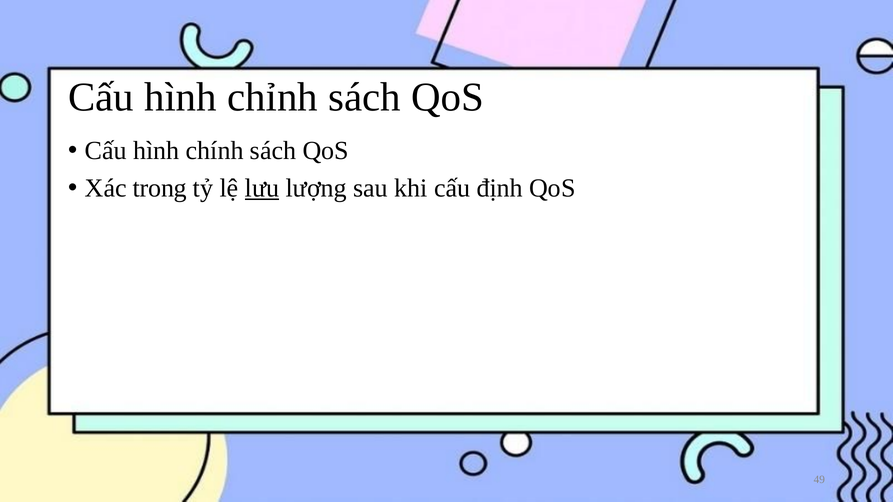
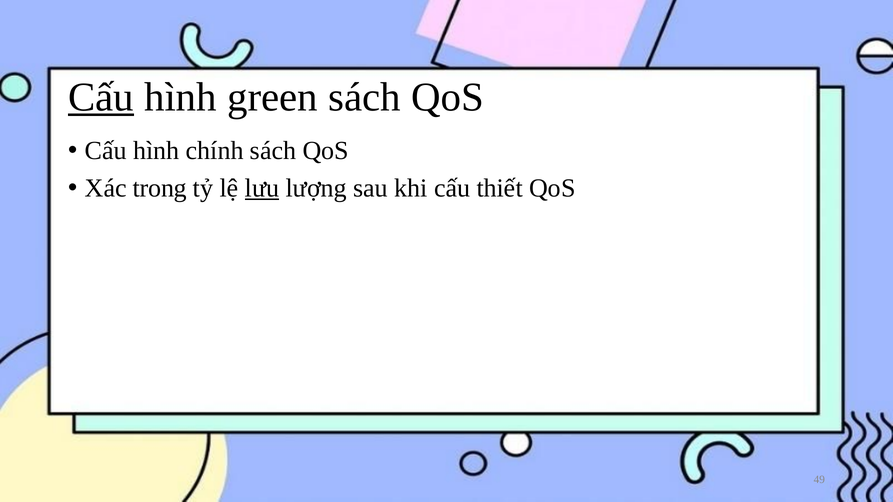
Cấu underline: none -> present (101, 97)
chỉnh: chỉnh -> green (273, 97)
định: định -> thiết (500, 188)
